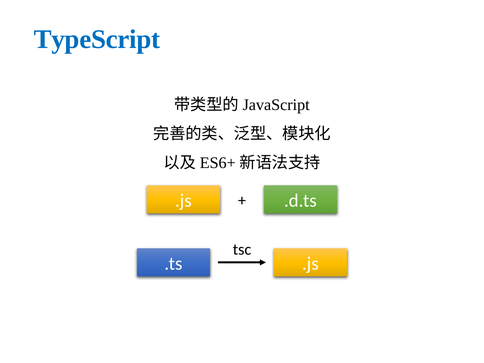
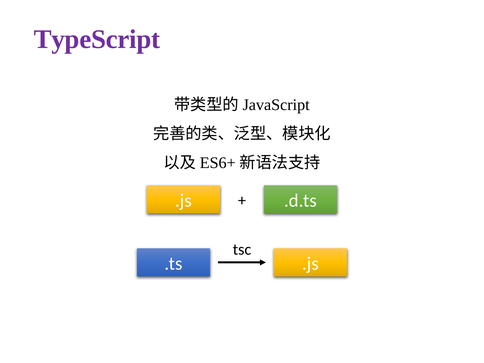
TypeScript colour: blue -> purple (97, 39)
